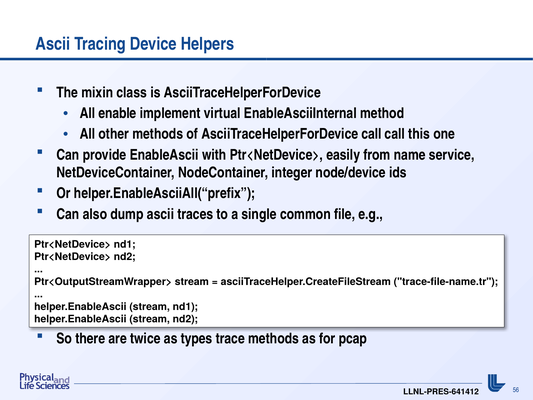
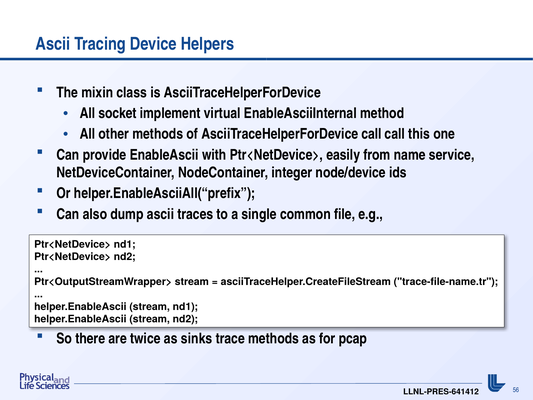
enable: enable -> socket (118, 113)
types: types -> sinks (197, 338)
